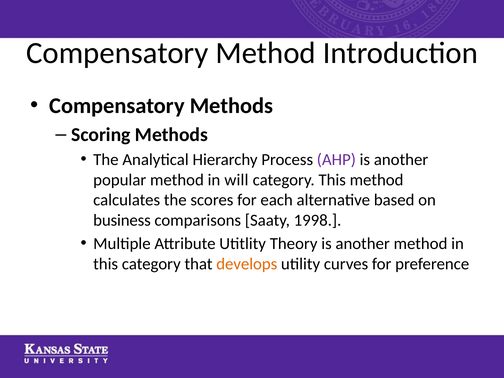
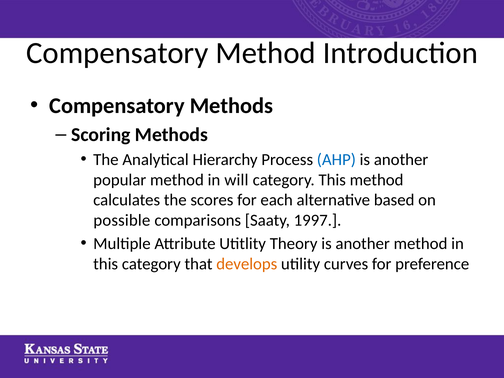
AHP colour: purple -> blue (336, 160)
business: business -> possible (122, 220)
1998: 1998 -> 1997 (318, 220)
